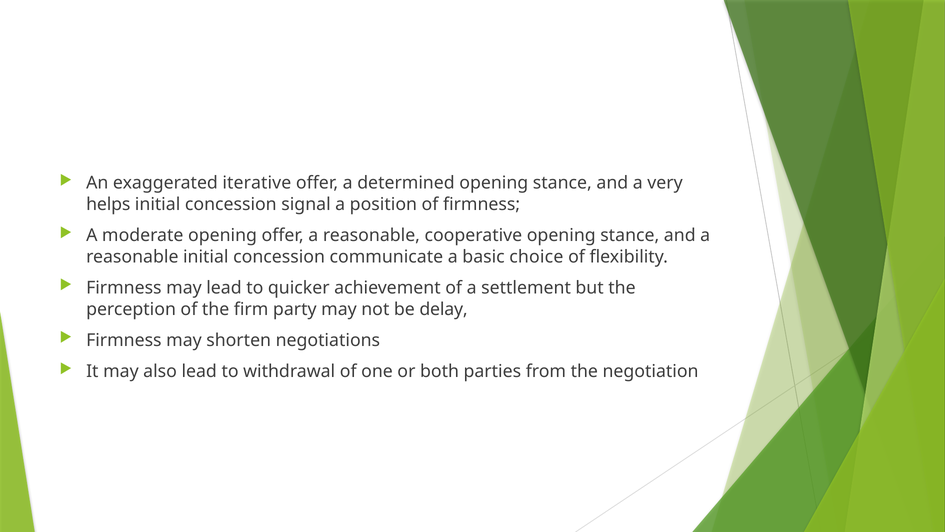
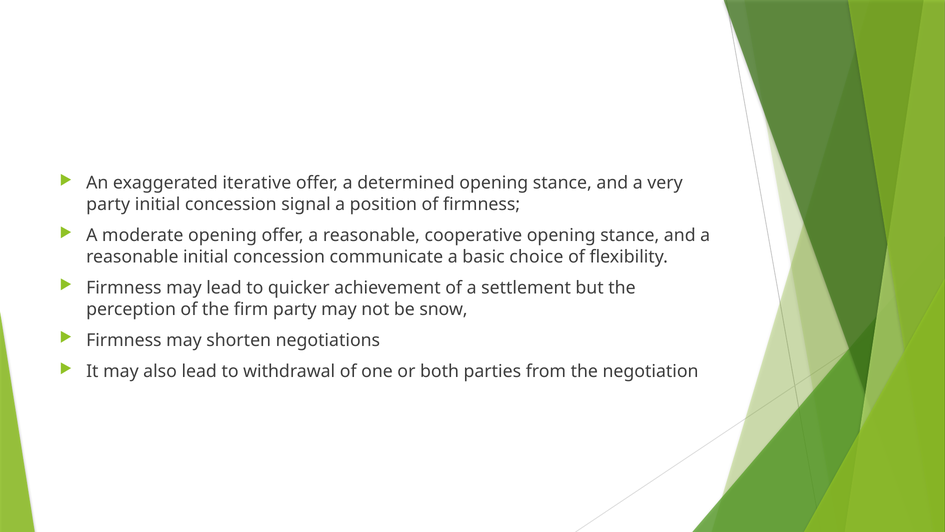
helps: helps -> party (108, 204)
delay: delay -> snow (444, 309)
